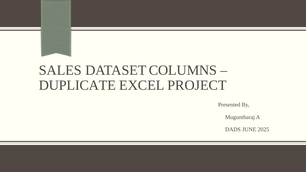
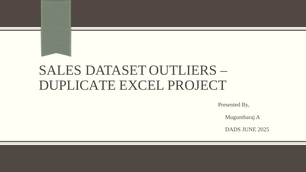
COLUMNS: COLUMNS -> OUTLIERS (183, 70)
